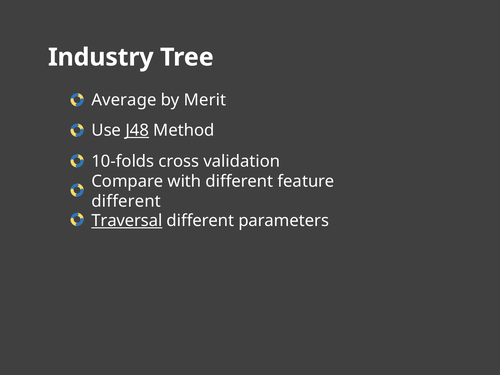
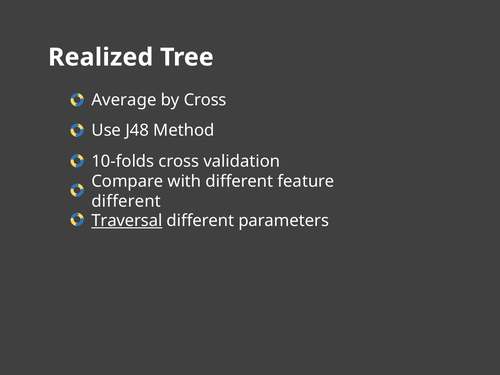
Industry: Industry -> Realized (101, 57)
by Merit: Merit -> Cross (205, 100)
J48 underline: present -> none (137, 130)
